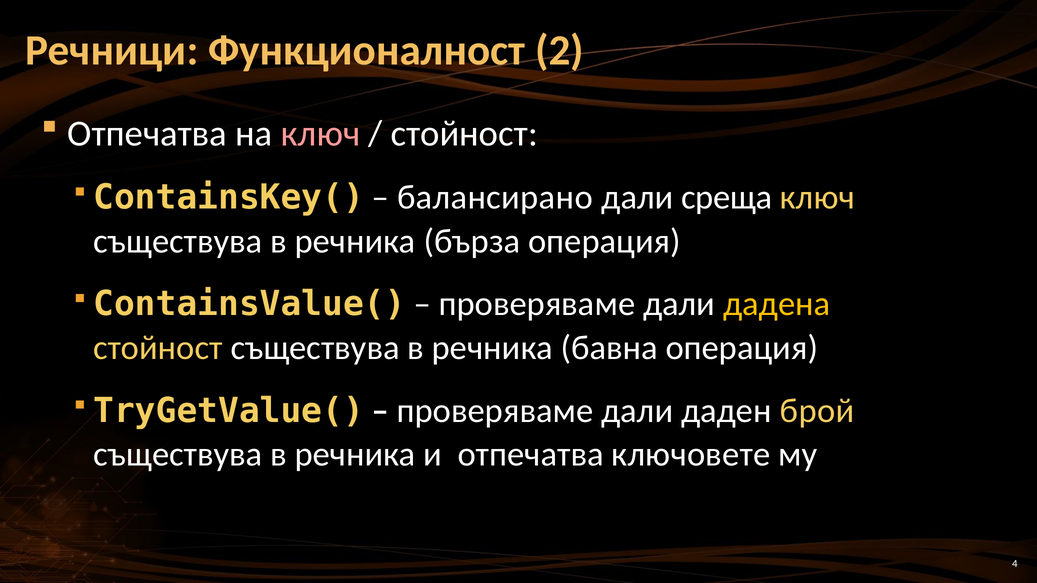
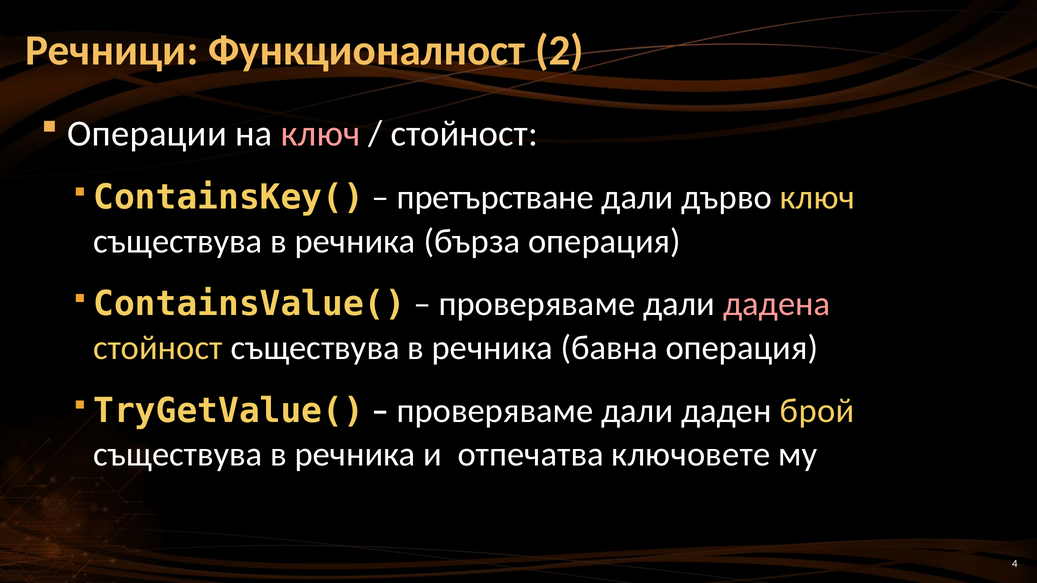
Отпечатва: Отпечатва -> Операции (147, 134)
балансирано: балансирано -> претърстване (495, 198)
среща: среща -> дърво (727, 198)
дадена colour: yellow -> pink (777, 304)
